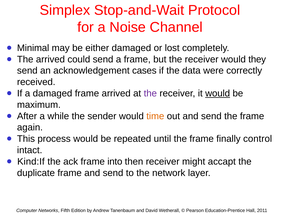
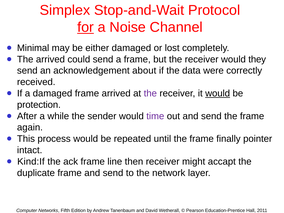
for underline: none -> present (86, 27)
cases: cases -> about (144, 71)
maximum: maximum -> protection (39, 105)
time colour: orange -> purple (155, 116)
control: control -> pointer (258, 139)
into: into -> line (115, 162)
